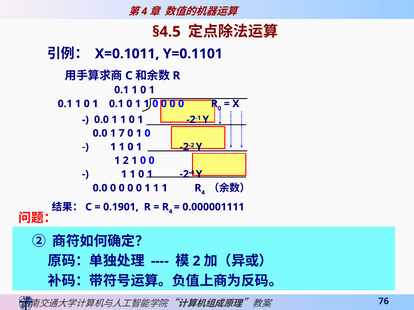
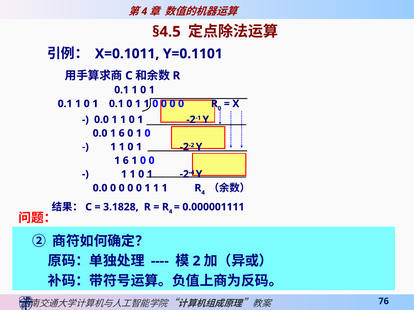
0.0 1 7: 7 -> 6 (122, 133)
2: 2 -> 6 (126, 161)
0.1901: 0.1901 -> 3.1828 (121, 207)
